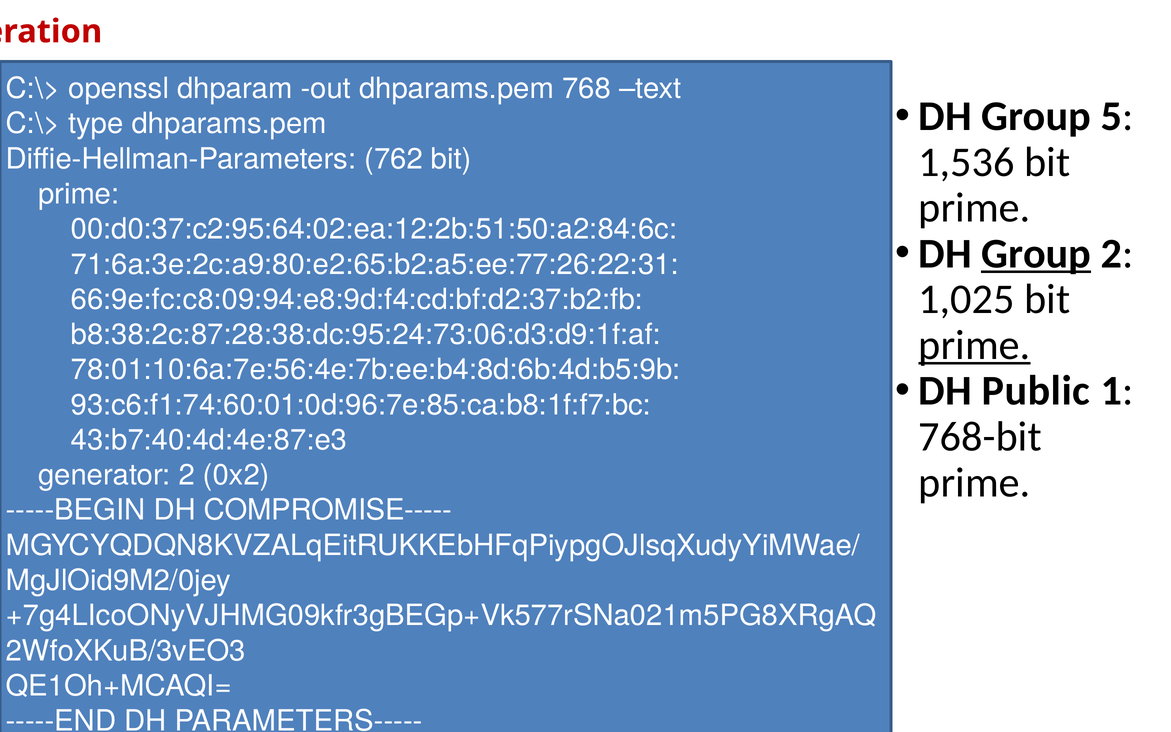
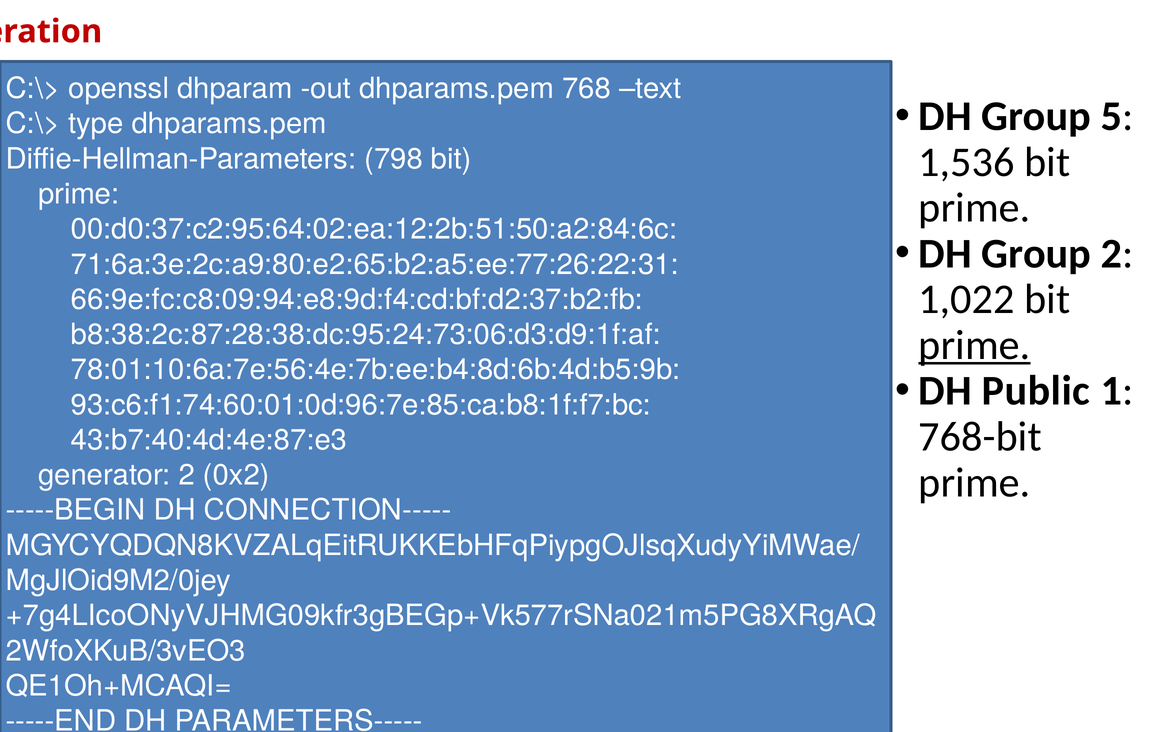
762: 762 -> 798 (394, 159)
Group underline: present -> none (1036, 254)
1,025: 1,025 -> 1,022 (967, 299)
COMPROMISE-----: COMPROMISE----- -> CONNECTION----- (328, 510)
